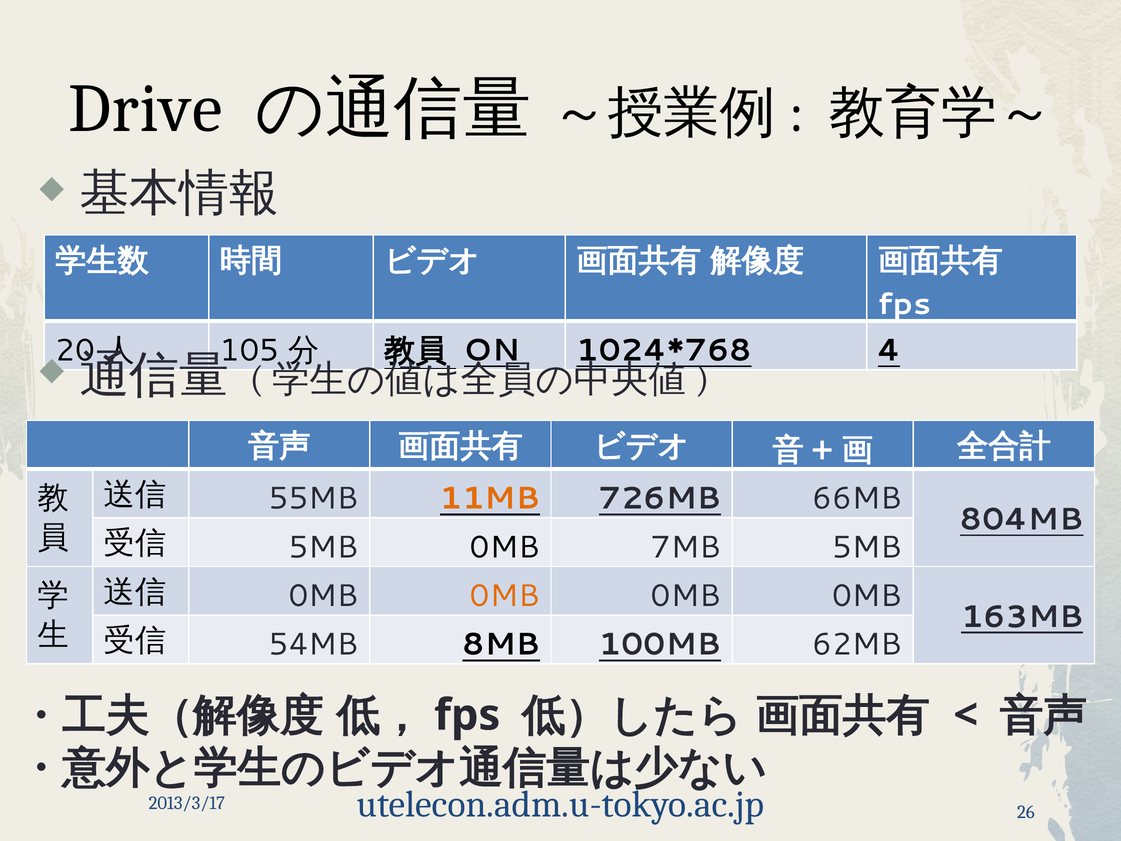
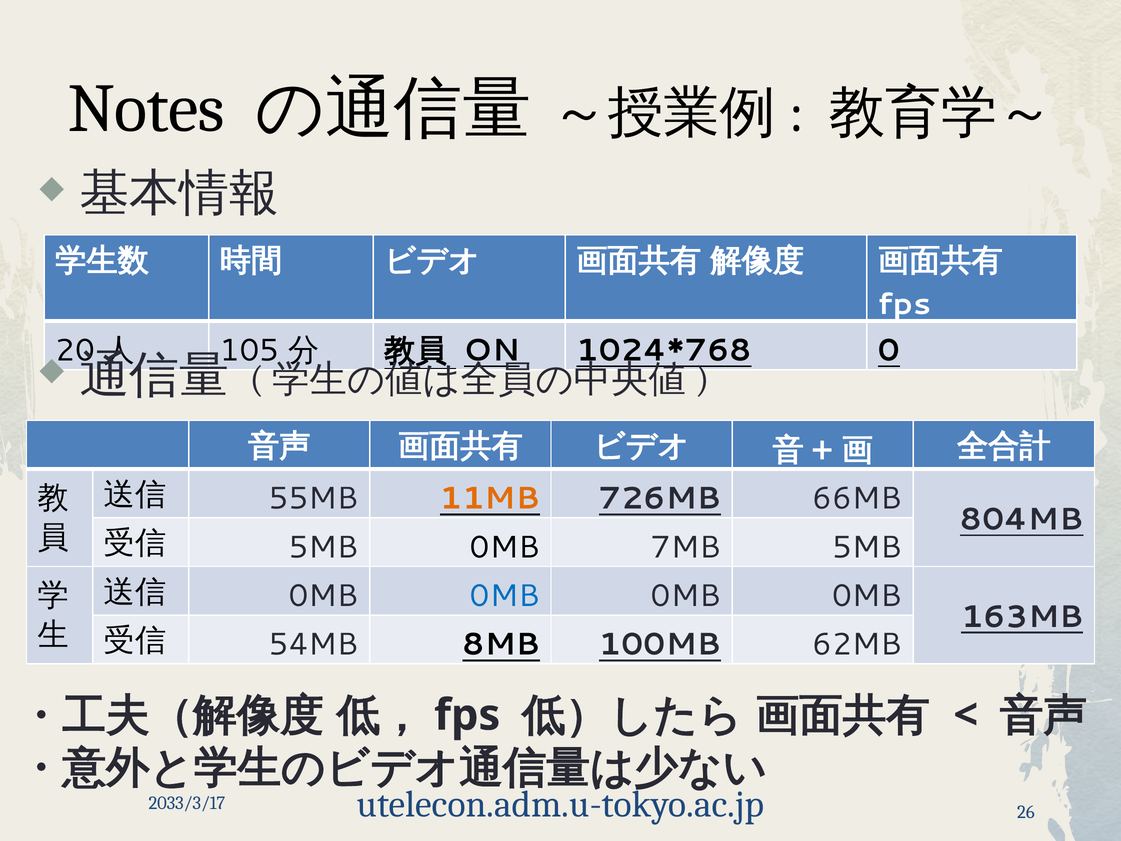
Drive: Drive -> Notes (146, 109)
4: 4 -> 0 (889, 350)
0MB colour: orange -> blue (505, 596)
2013/3/17: 2013/3/17 -> 2033/3/17 (187, 803)
